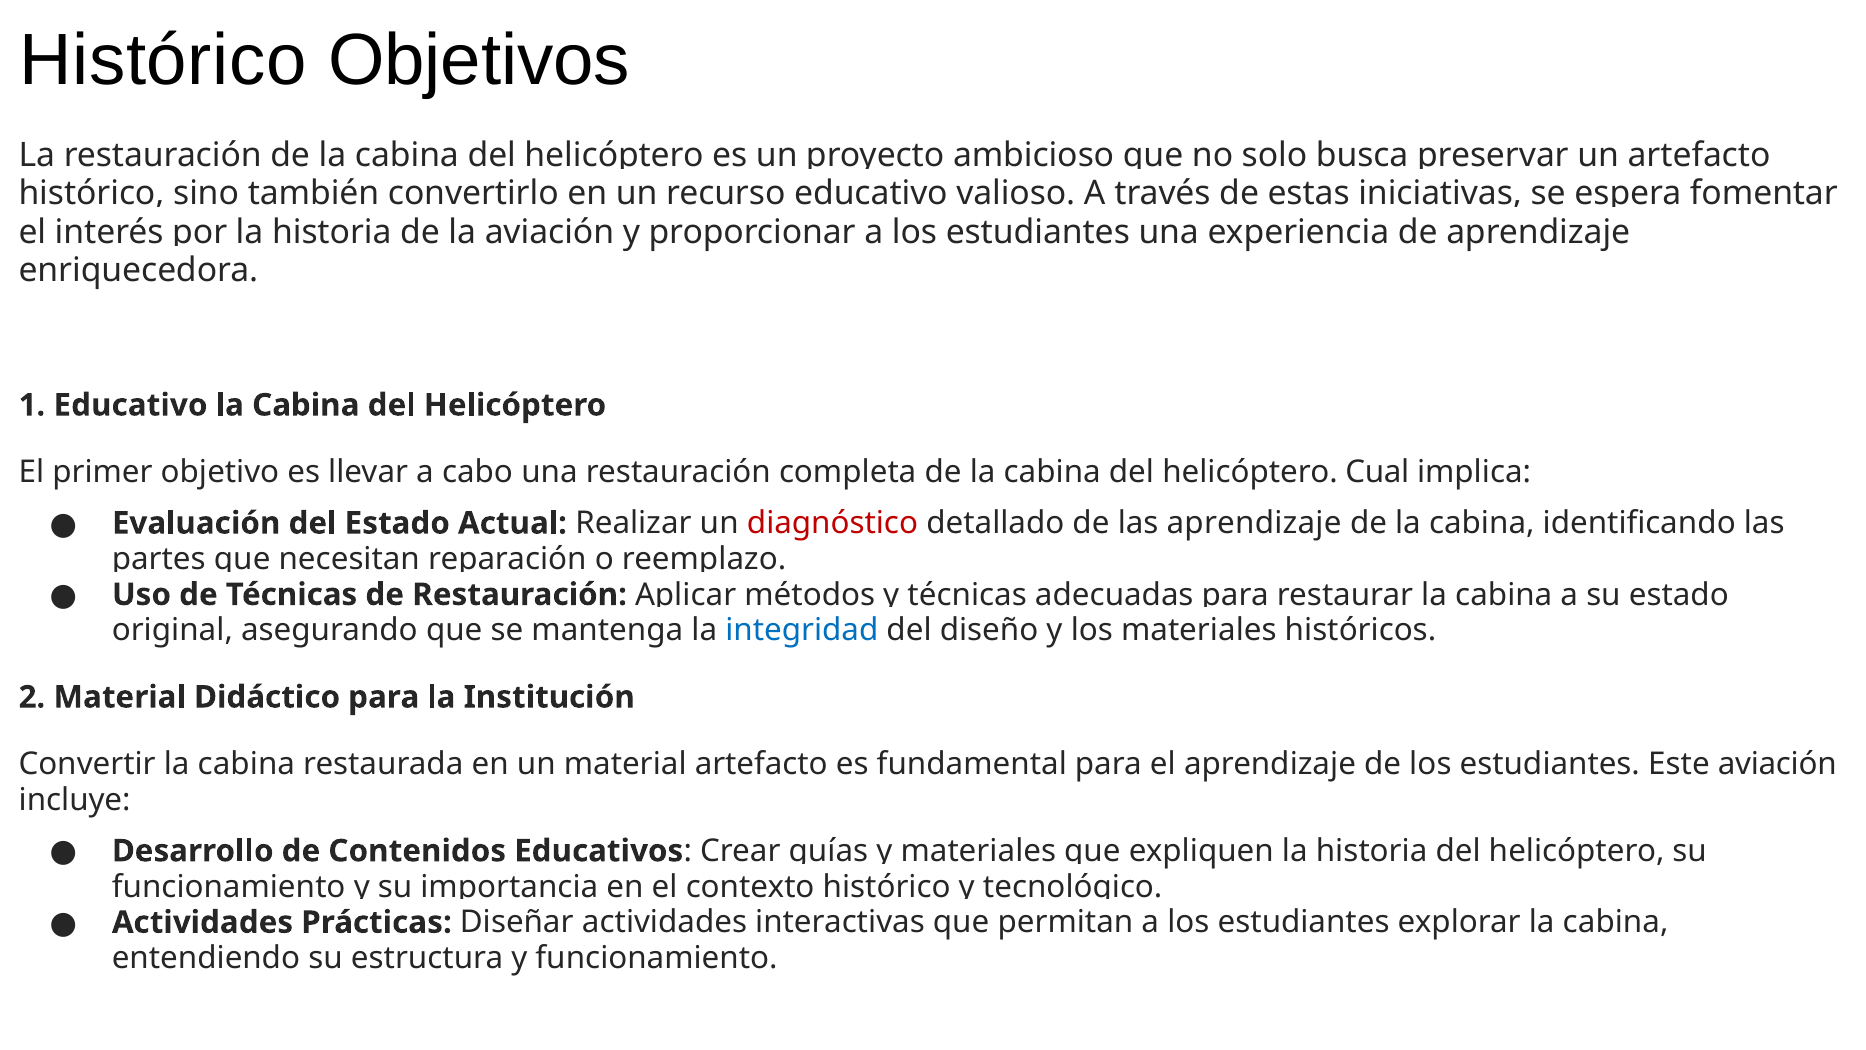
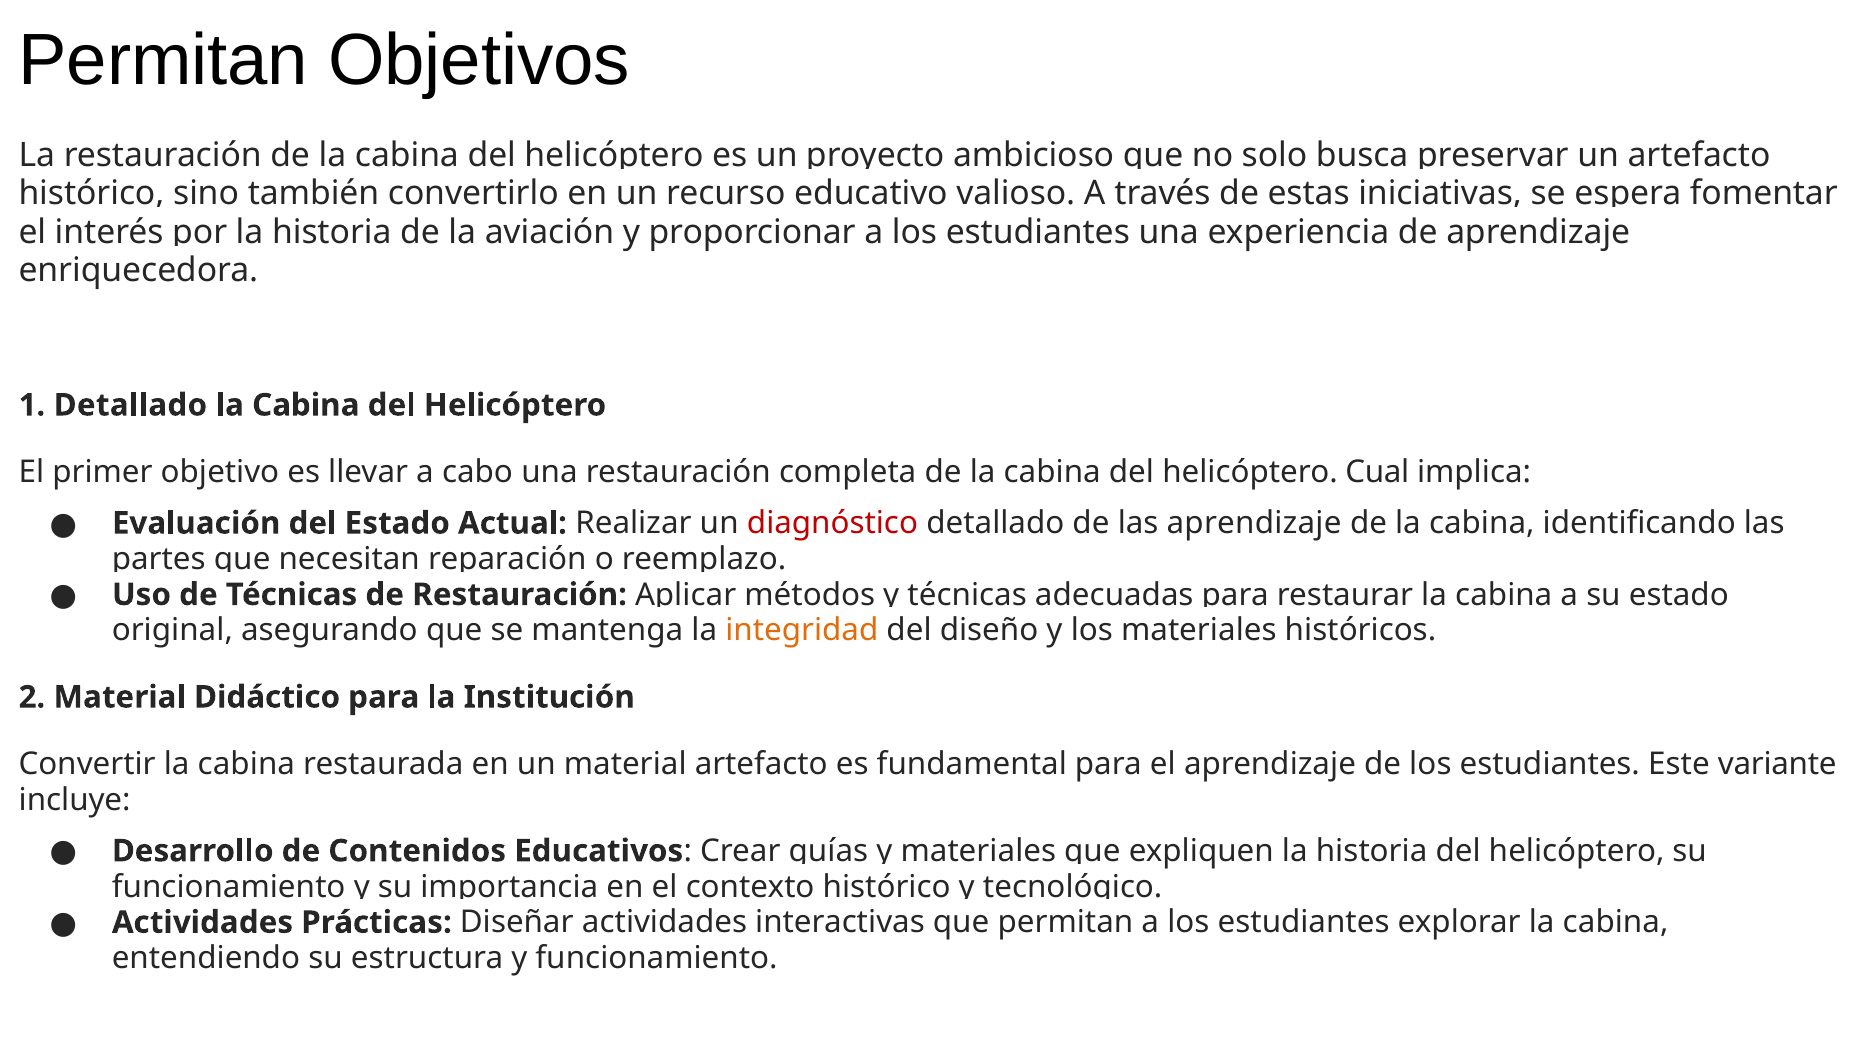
Histórico: Histórico -> Permitan (164, 60)
1 Educativo: Educativo -> Detallado (130, 405)
integridad colour: blue -> orange (802, 630)
Este aviación: aviación -> variante (1777, 764)
